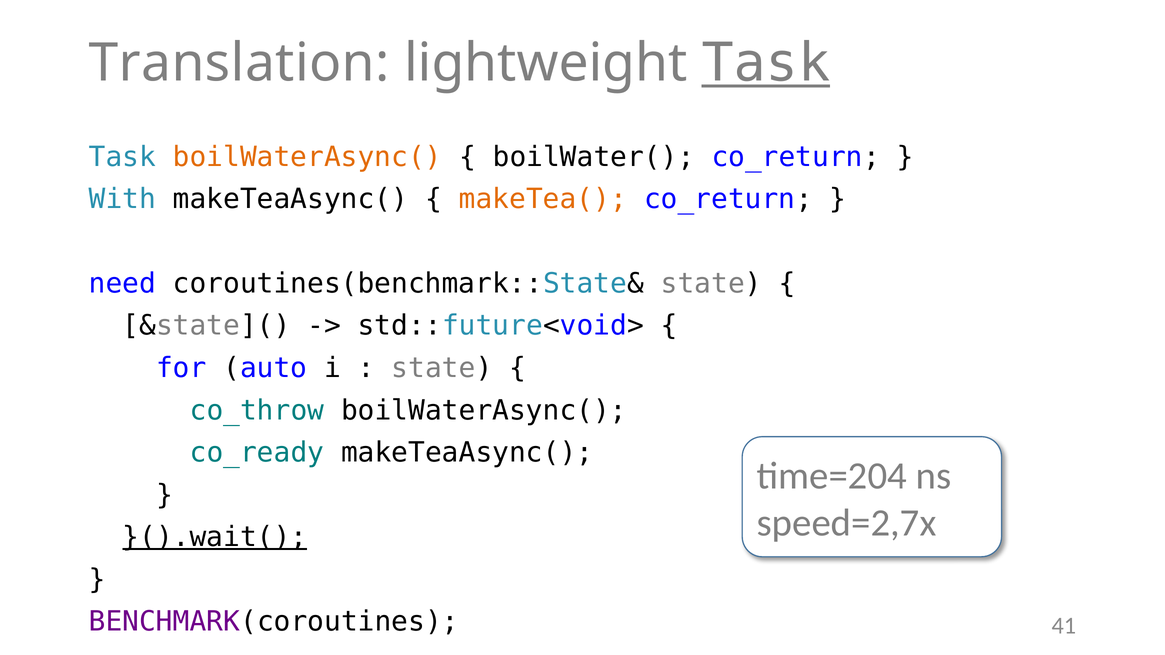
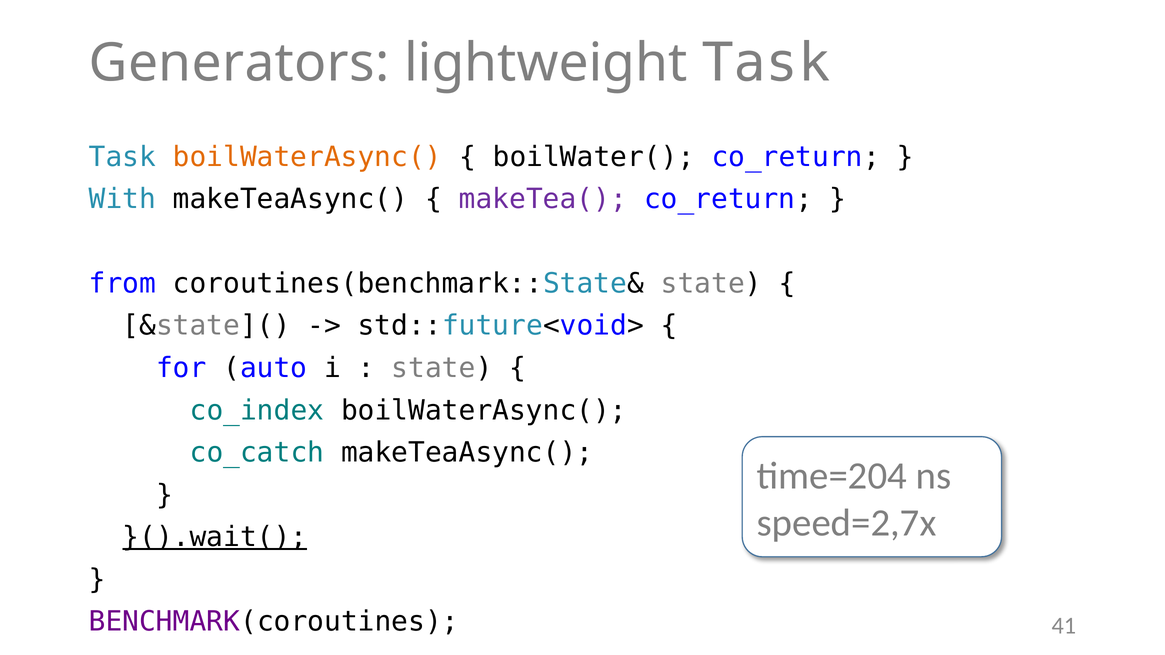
Translation: Translation -> Generators (239, 63)
Task underline: present -> none (766, 63)
makeTea( colour: orange -> purple (543, 199)
need: need -> from (122, 284)
co_throw: co_throw -> co_index (257, 410)
co_ready: co_ready -> co_catch (257, 453)
